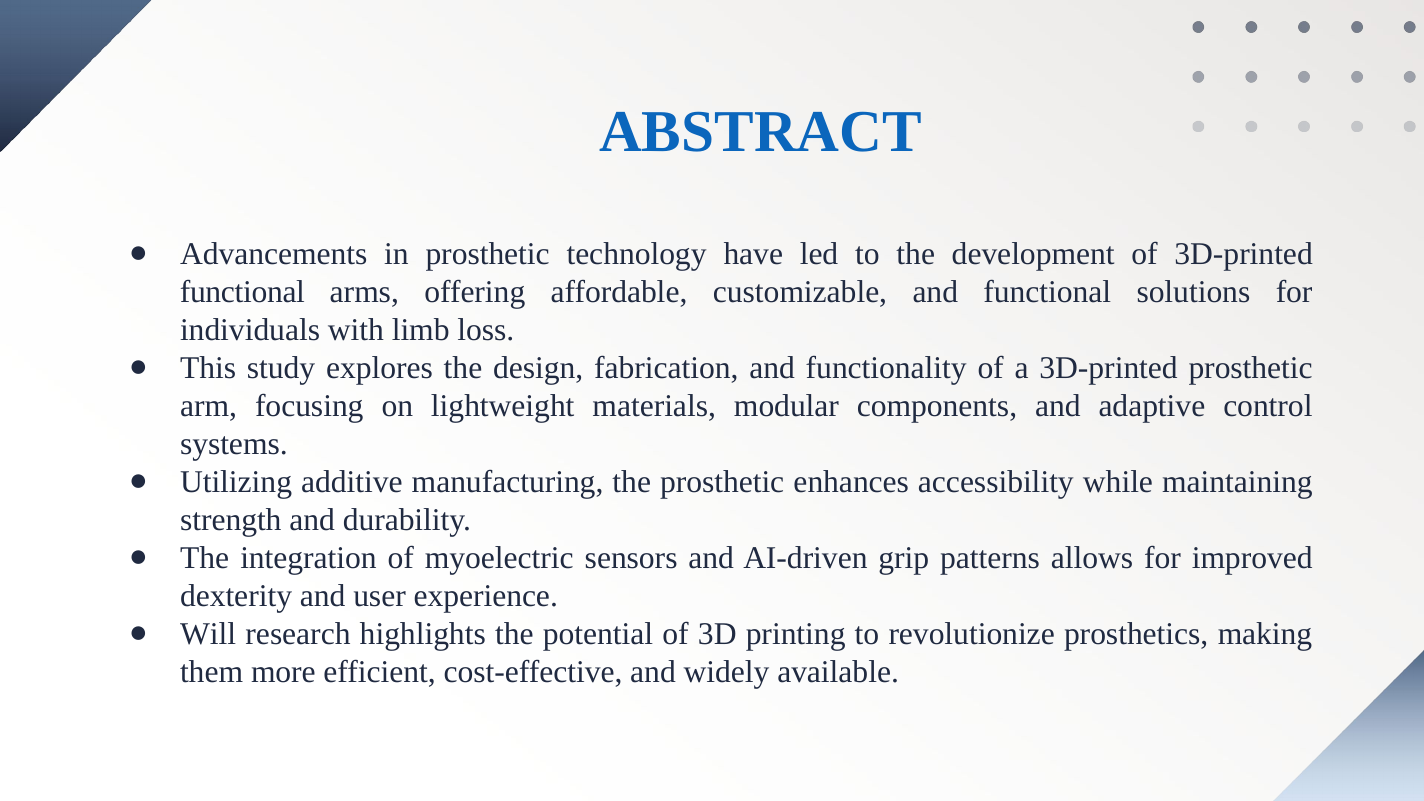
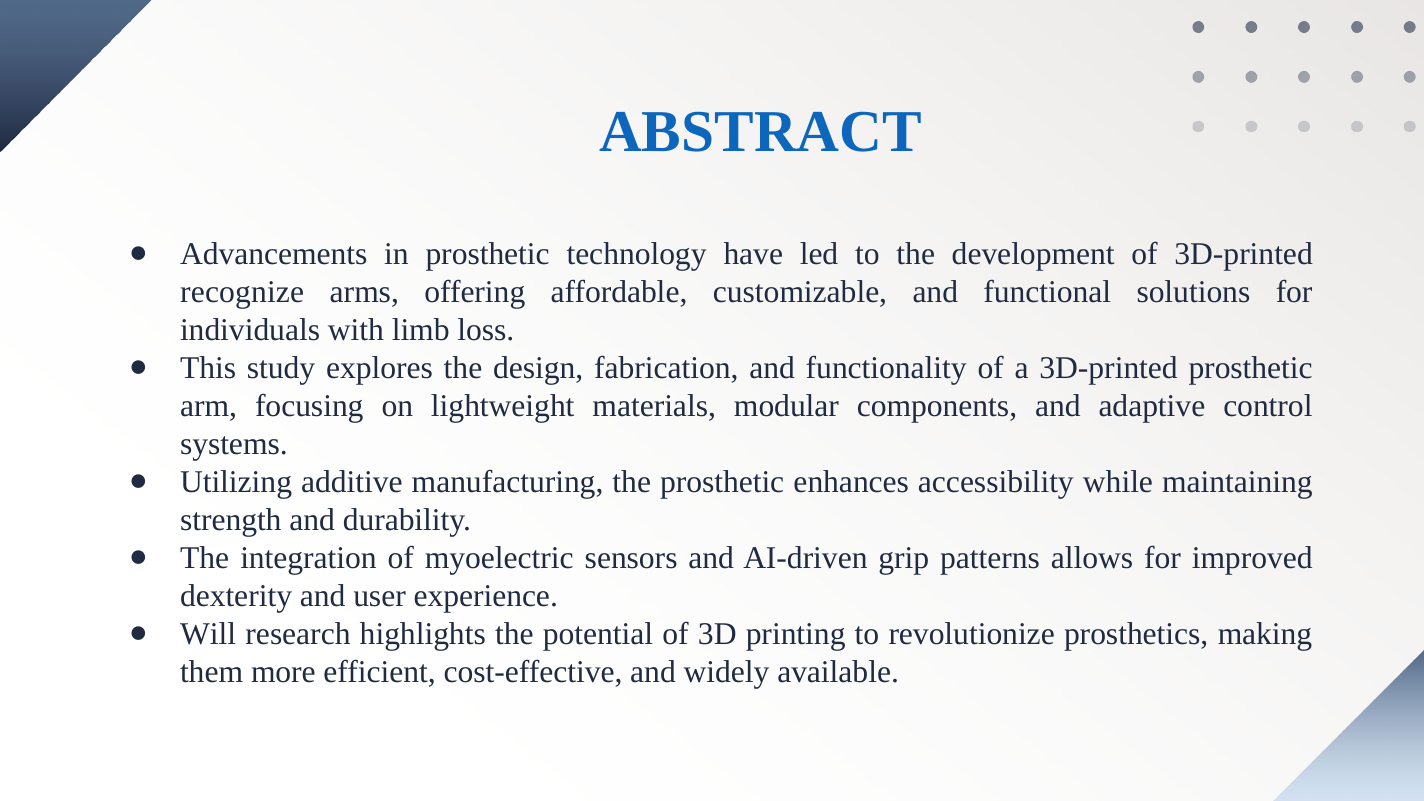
functional: functional -> recognize (242, 292)
